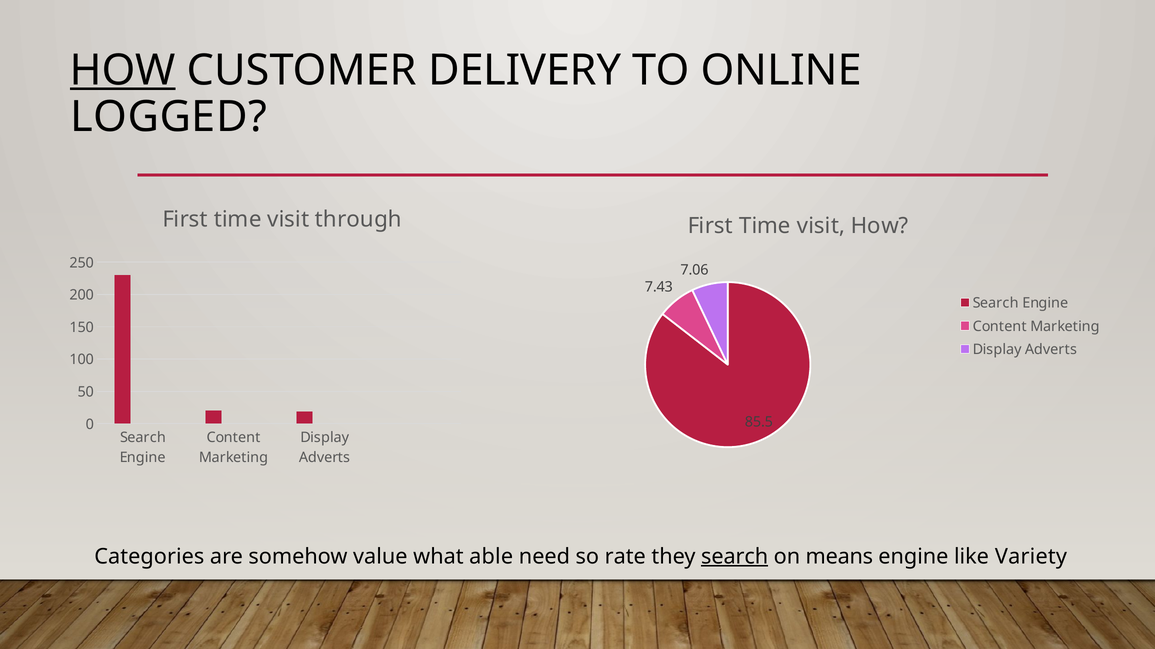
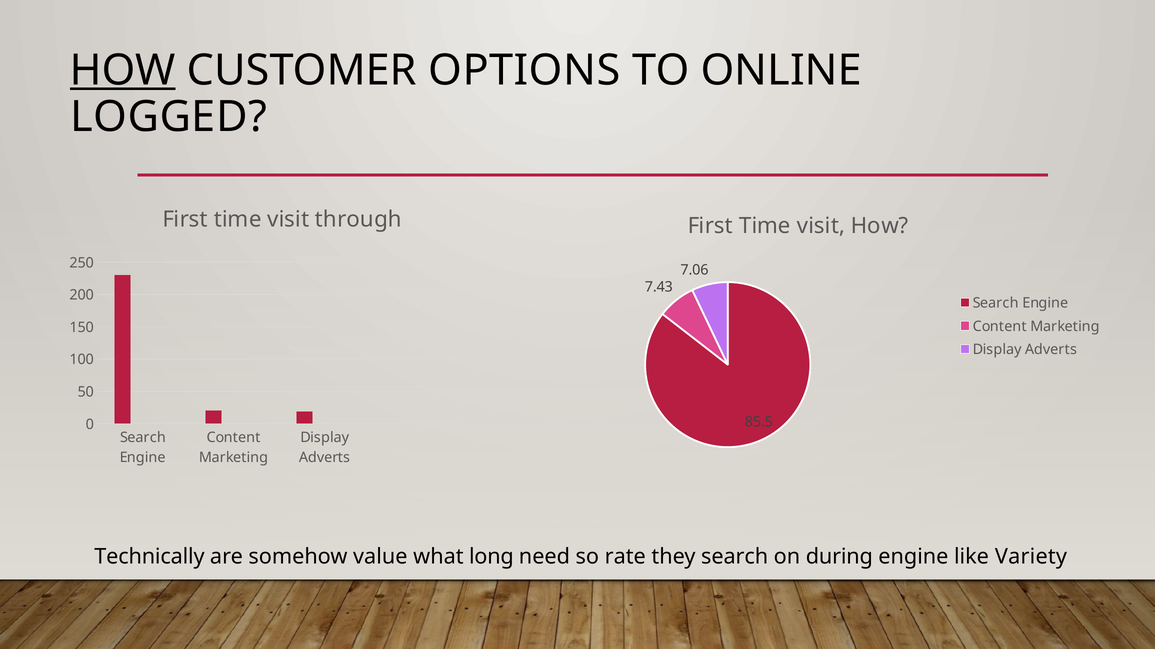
DELIVERY: DELIVERY -> OPTIONS (524, 70)
Categories: Categories -> Technically (149, 557)
able: able -> long (491, 557)
search underline: present -> none (735, 557)
means: means -> during (839, 557)
